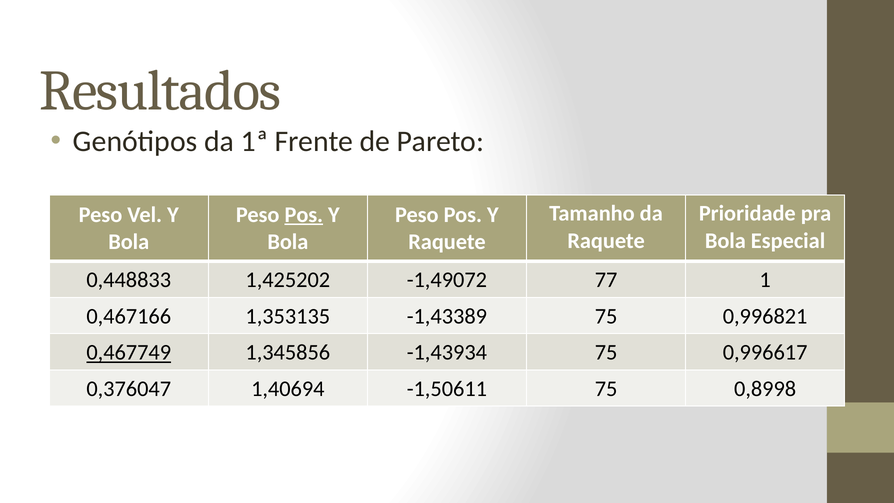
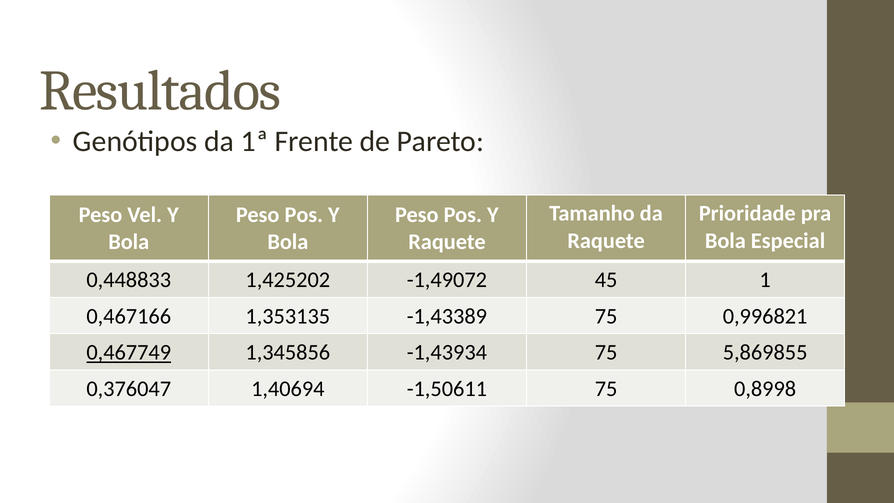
Pos underline: present -> none (304, 215)
77: 77 -> 45 (606, 280)
0,996617: 0,996617 -> 5,869855 (765, 352)
